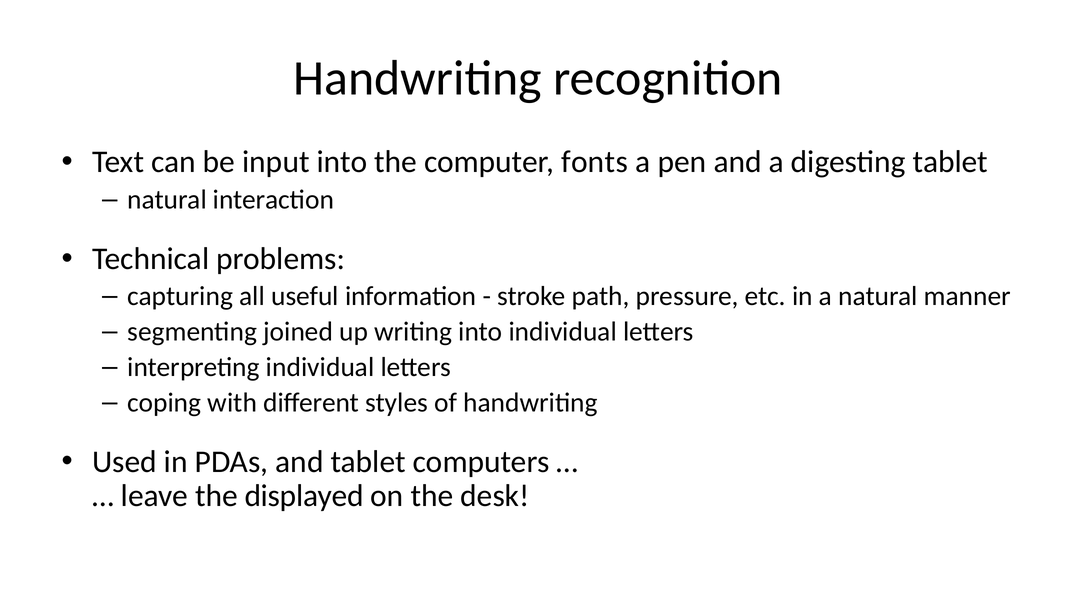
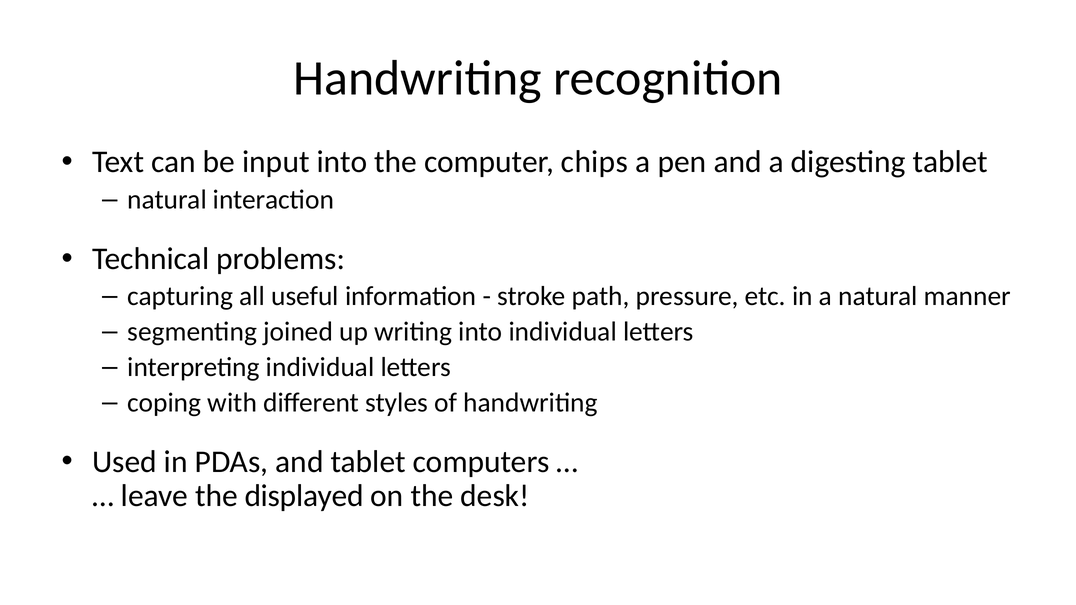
fonts: fonts -> chips (595, 162)
